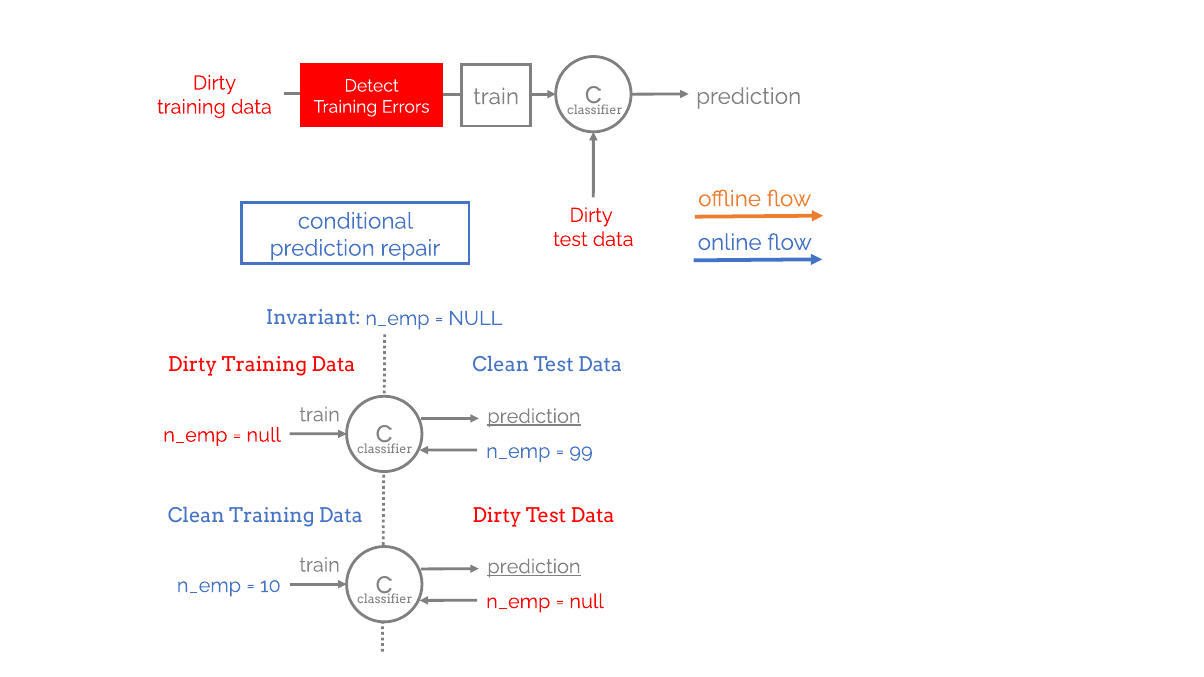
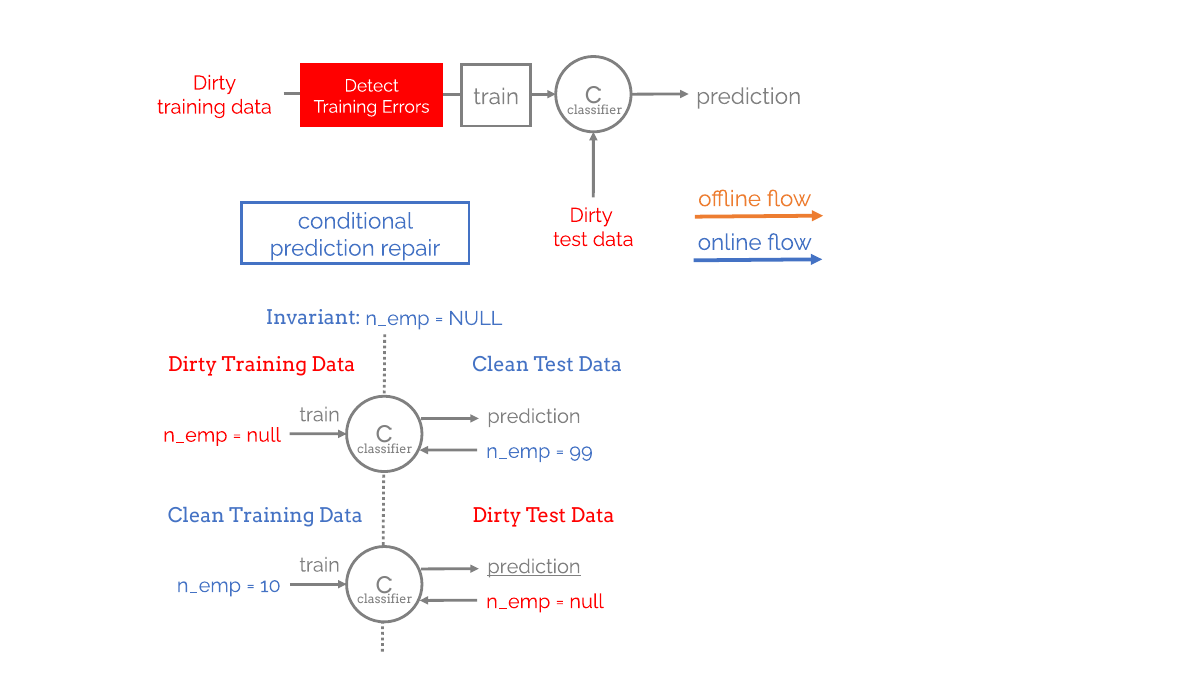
prediction underline: present -> none (534, 416)
